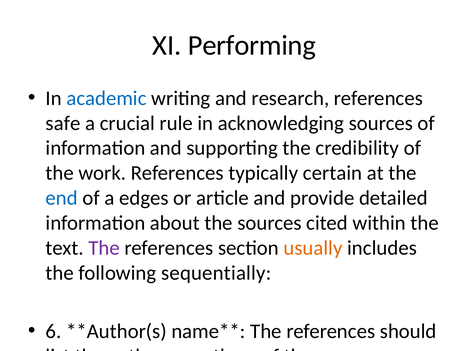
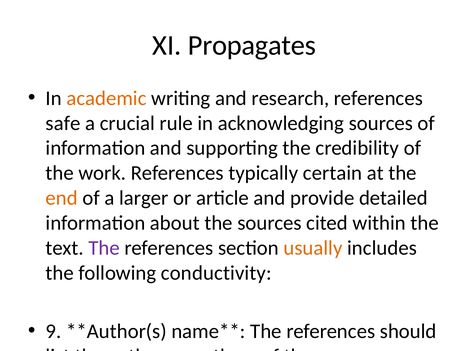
Performing: Performing -> Propagates (252, 45)
academic colour: blue -> orange (106, 98)
end colour: blue -> orange (62, 198)
edges: edges -> larger (144, 198)
sequentially: sequentially -> conductivity (216, 273)
6: 6 -> 9 (54, 331)
